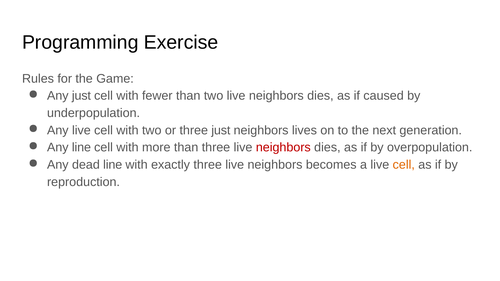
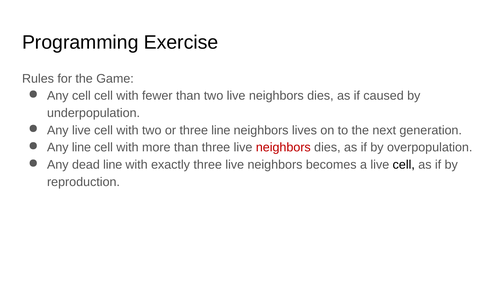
Any just: just -> cell (81, 96)
three just: just -> line (221, 130)
cell colour: orange -> black (404, 165)
